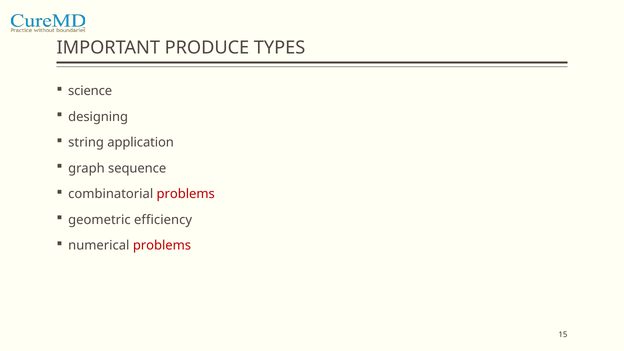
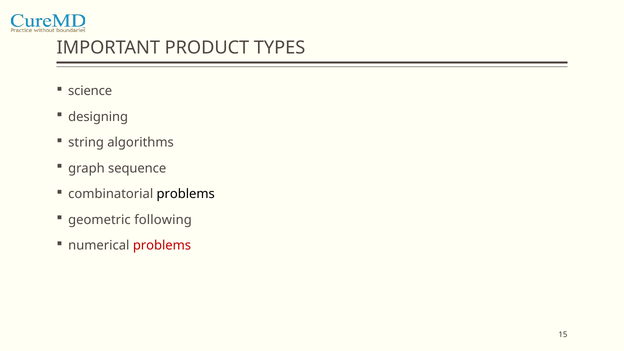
PRODUCE: PRODUCE -> PRODUCT (207, 48)
application: application -> algorithms (141, 143)
problems colour: red -> black (186, 194)
efficiency: efficiency -> following (163, 220)
